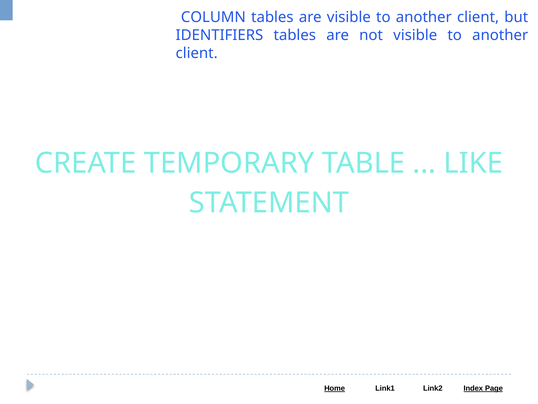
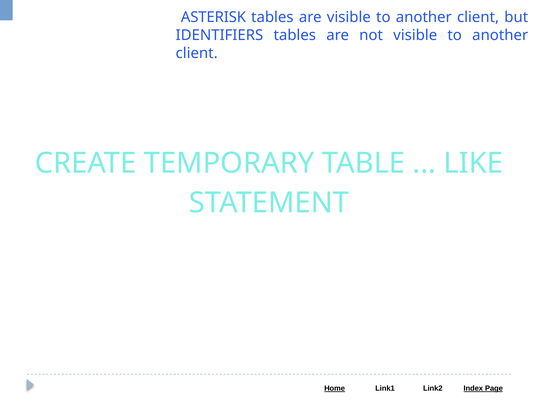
COLUMN: COLUMN -> ASTERISK (213, 17)
